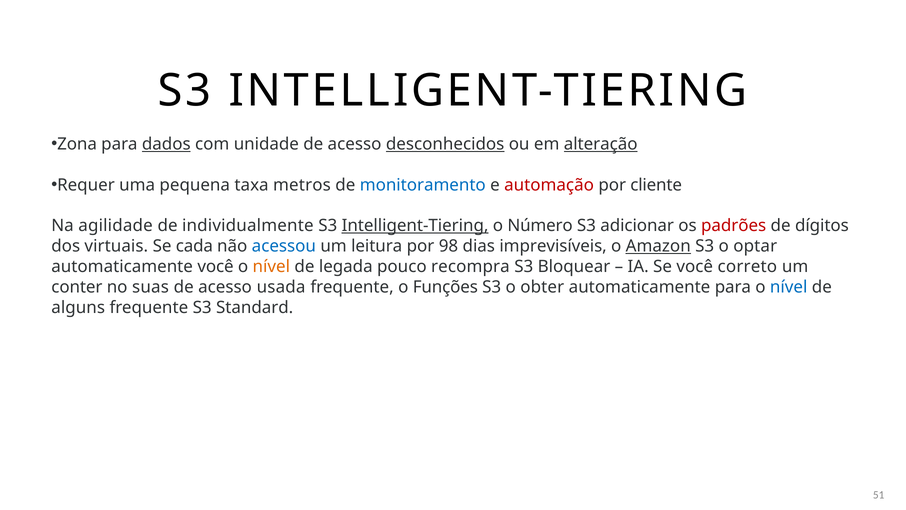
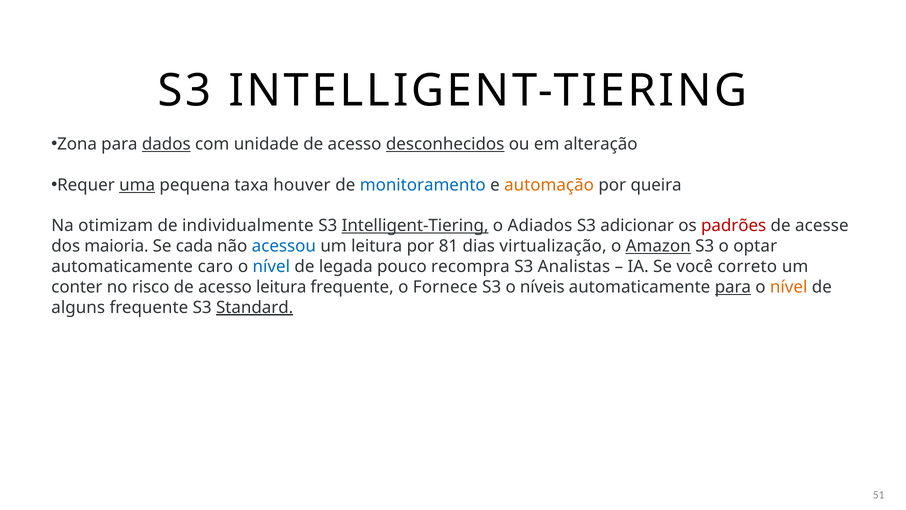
alteração underline: present -> none (601, 144)
uma underline: none -> present (137, 185)
metros: metros -> houver (302, 185)
automação colour: red -> orange (549, 185)
cliente: cliente -> queira (656, 185)
agilidade: agilidade -> otimizam (116, 226)
Número: Número -> Adiados (540, 226)
dígitos: dígitos -> acesse (822, 226)
virtuais: virtuais -> maioria (116, 246)
98: 98 -> 81 (448, 246)
imprevisíveis: imprevisíveis -> virtualização (553, 246)
automaticamente você: você -> caro (215, 266)
nível colour: orange -> blue (271, 266)
Bloquear: Bloquear -> Analistas (574, 266)
suas: suas -> risco (151, 287)
acesso usada: usada -> leitura (281, 287)
Funções: Funções -> Fornece (445, 287)
obter: obter -> níveis (542, 287)
para underline: none -> present (733, 287)
nível colour: blue -> orange (789, 287)
Standard underline: none -> present (255, 307)
